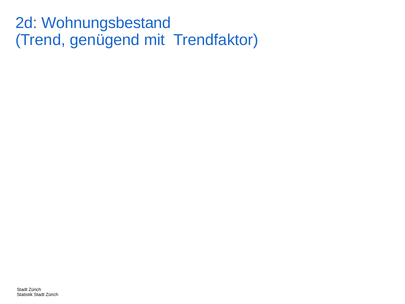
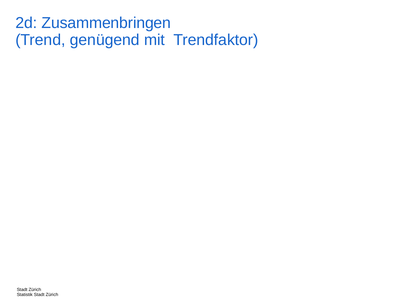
Wohnungsbestand: Wohnungsbestand -> Zusammenbringen (106, 23)
